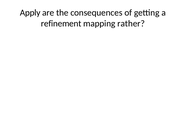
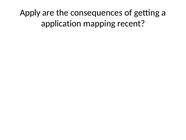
refinement: refinement -> application (61, 23)
rather: rather -> recent (131, 23)
